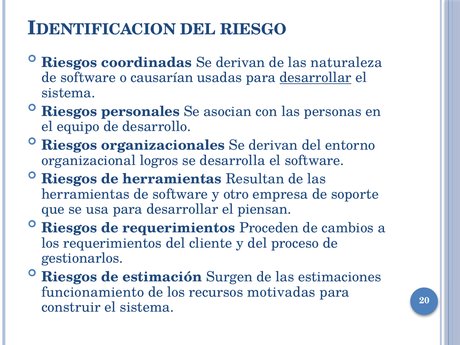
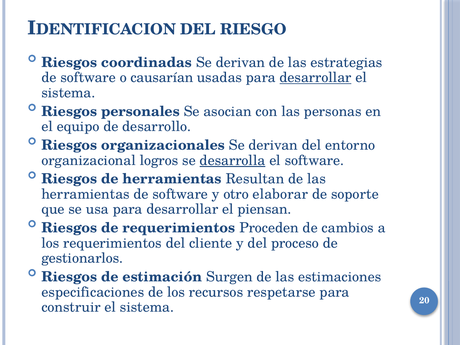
naturaleza: naturaleza -> estrategias (347, 62)
desarrolla underline: none -> present (232, 160)
empresa: empresa -> elaborar (280, 194)
funcionamiento: funcionamiento -> especificaciones (93, 292)
motivadas: motivadas -> respetarse (281, 292)
